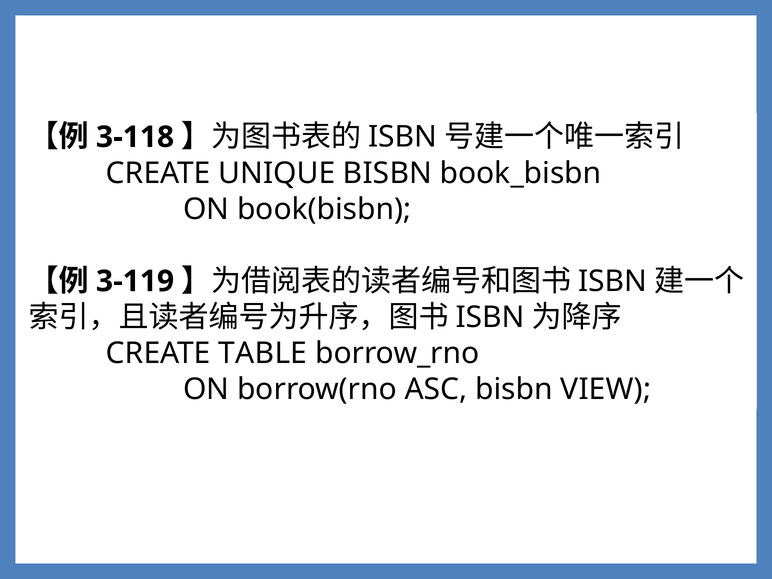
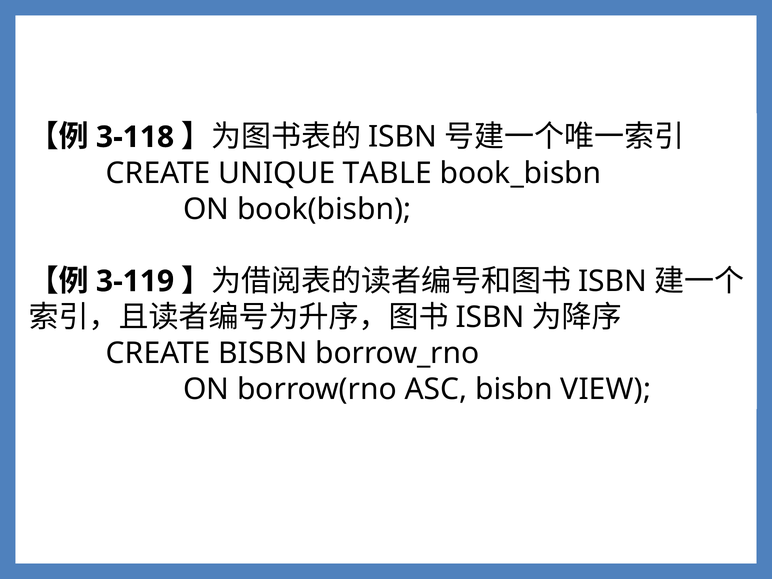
BISBN: BISBN -> TABLE (387, 173)
CREATE TABLE: TABLE -> BISBN (263, 353)
